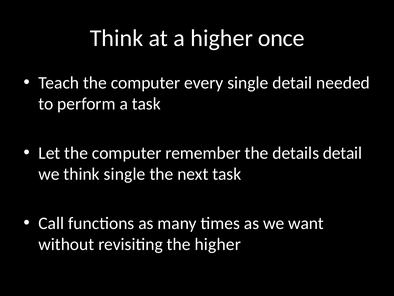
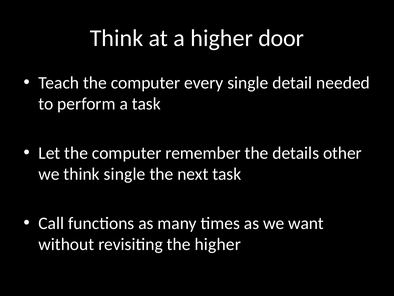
once: once -> door (281, 38)
details detail: detail -> other (342, 153)
